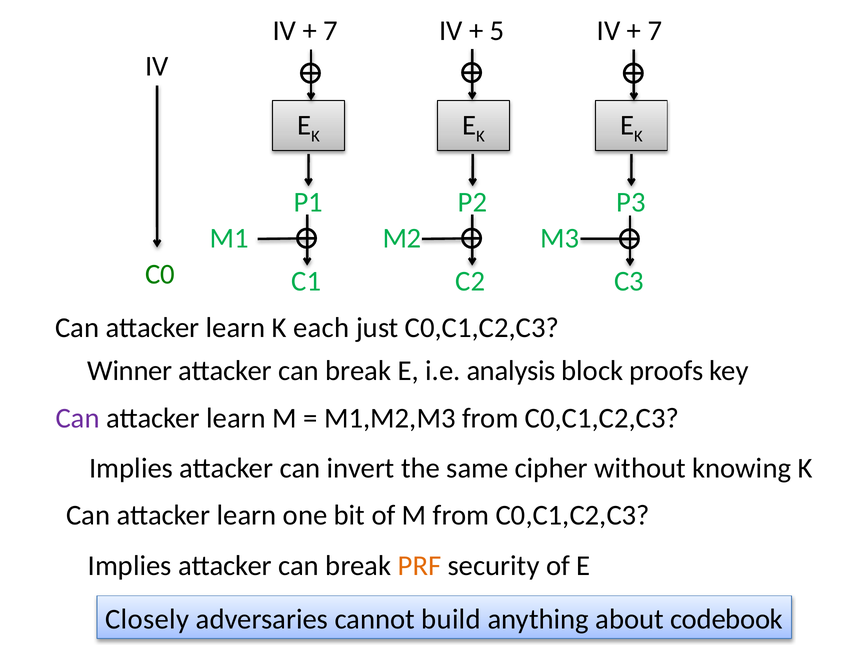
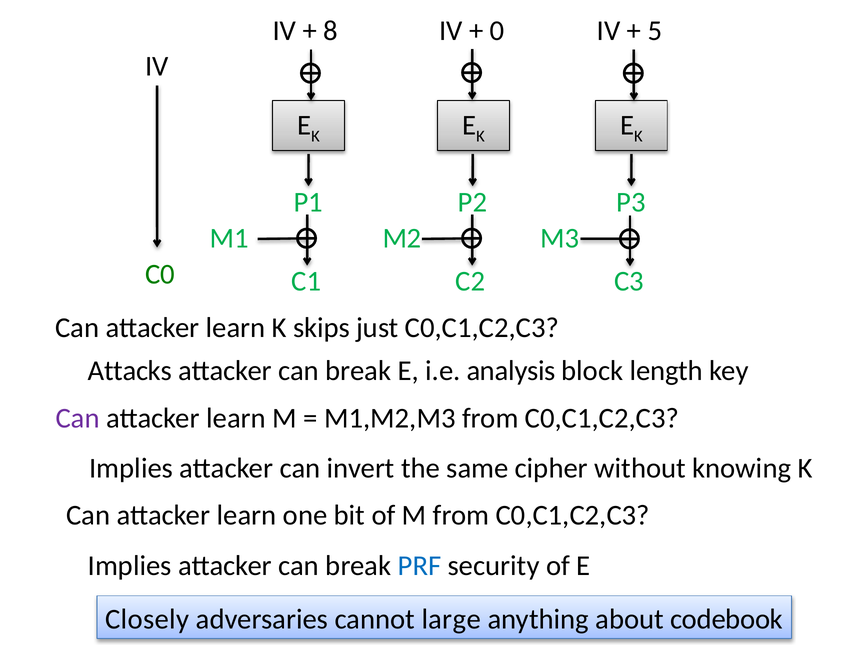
7: 7 -> 8 (331, 31)
5: 5 -> 0 (497, 31)
7: 7 -> 5 (655, 31)
each: each -> skips (322, 328)
Winner: Winner -> Attacks (130, 371)
proofs: proofs -> length (666, 371)
PRF colour: orange -> blue (419, 565)
build: build -> large (451, 619)
